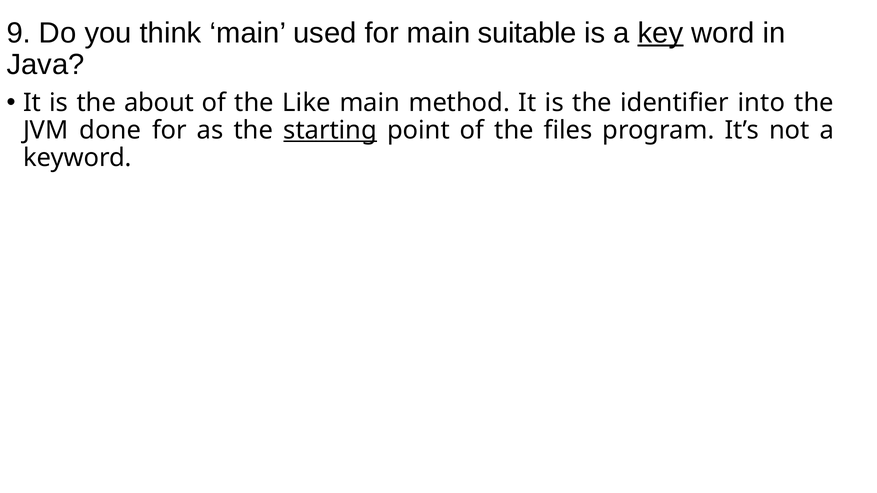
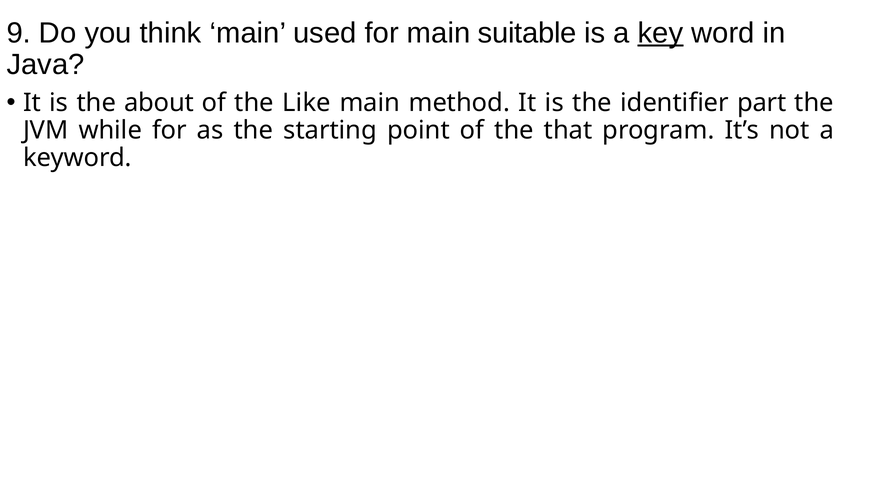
into: into -> part (762, 103)
done: done -> while (110, 130)
starting underline: present -> none (330, 130)
files: files -> that (568, 130)
